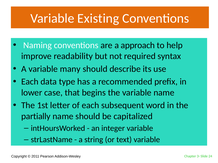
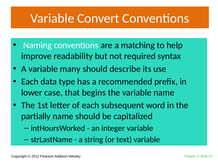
Existing: Existing -> Convert (98, 18)
approach: approach -> matching (138, 45)
